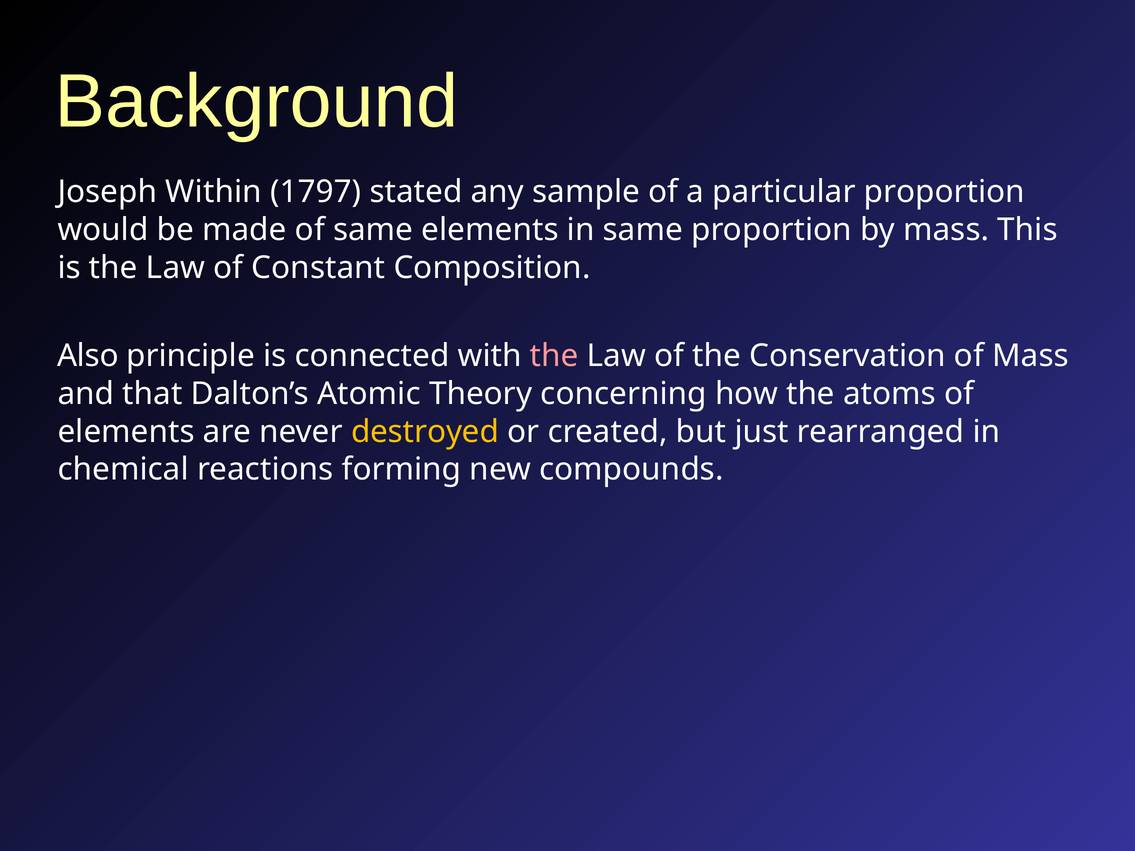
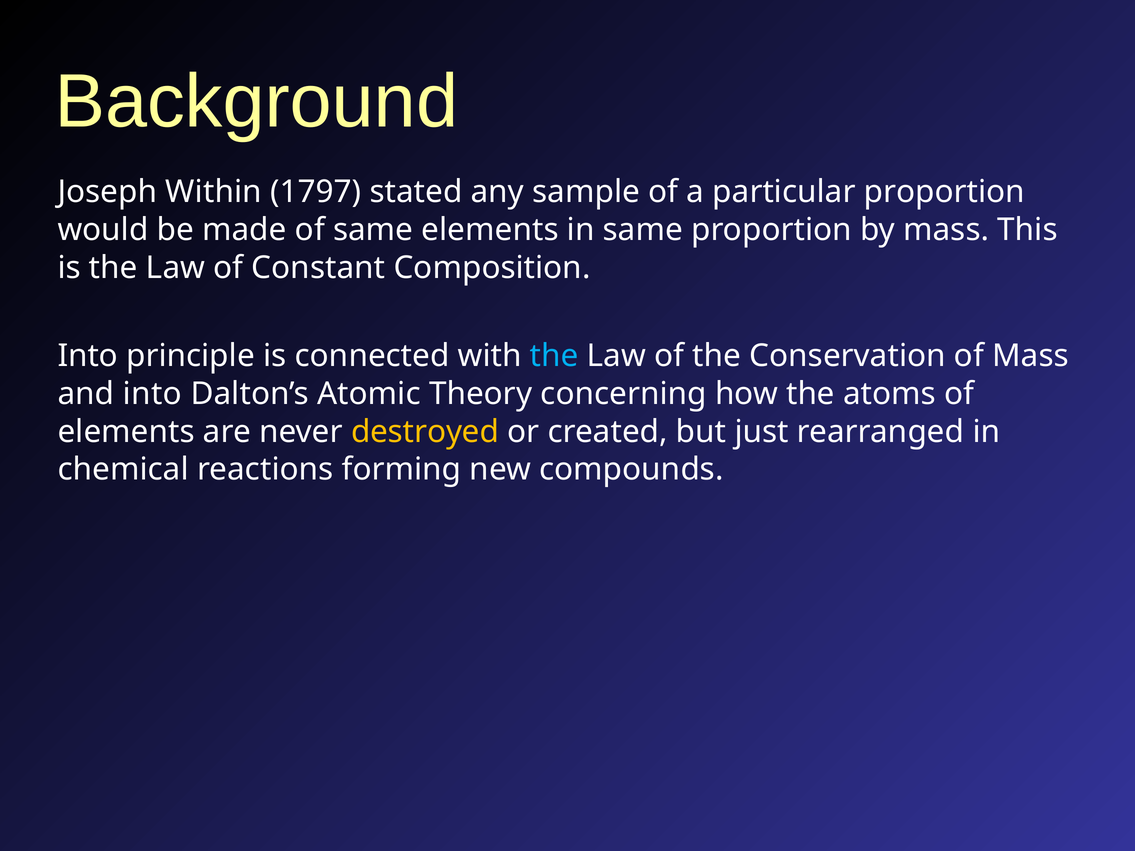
Also: Also -> Into (88, 356)
the colour: pink -> light blue (554, 356)
and that: that -> into (152, 394)
